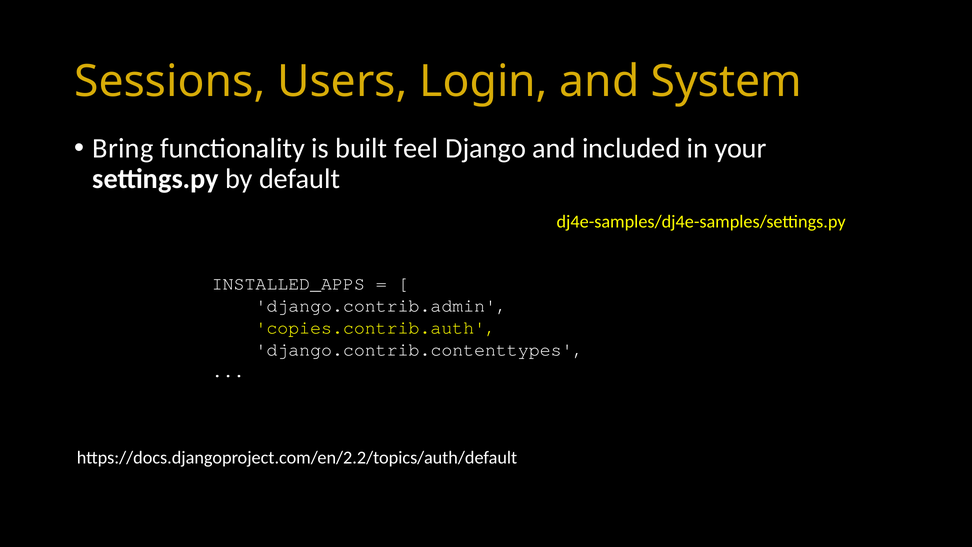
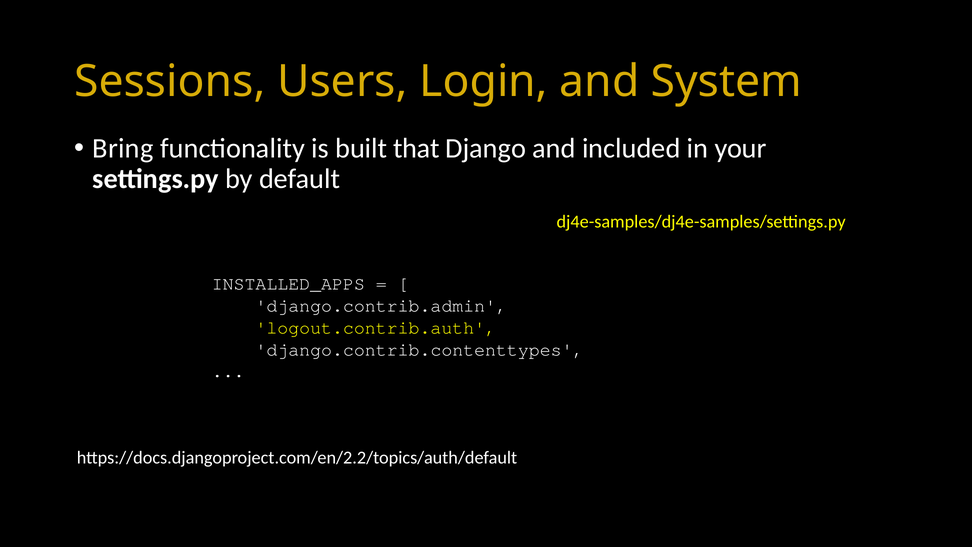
feel: feel -> that (416, 148)
copies.contrib.auth: copies.contrib.auth -> logout.contrib.auth (376, 328)
